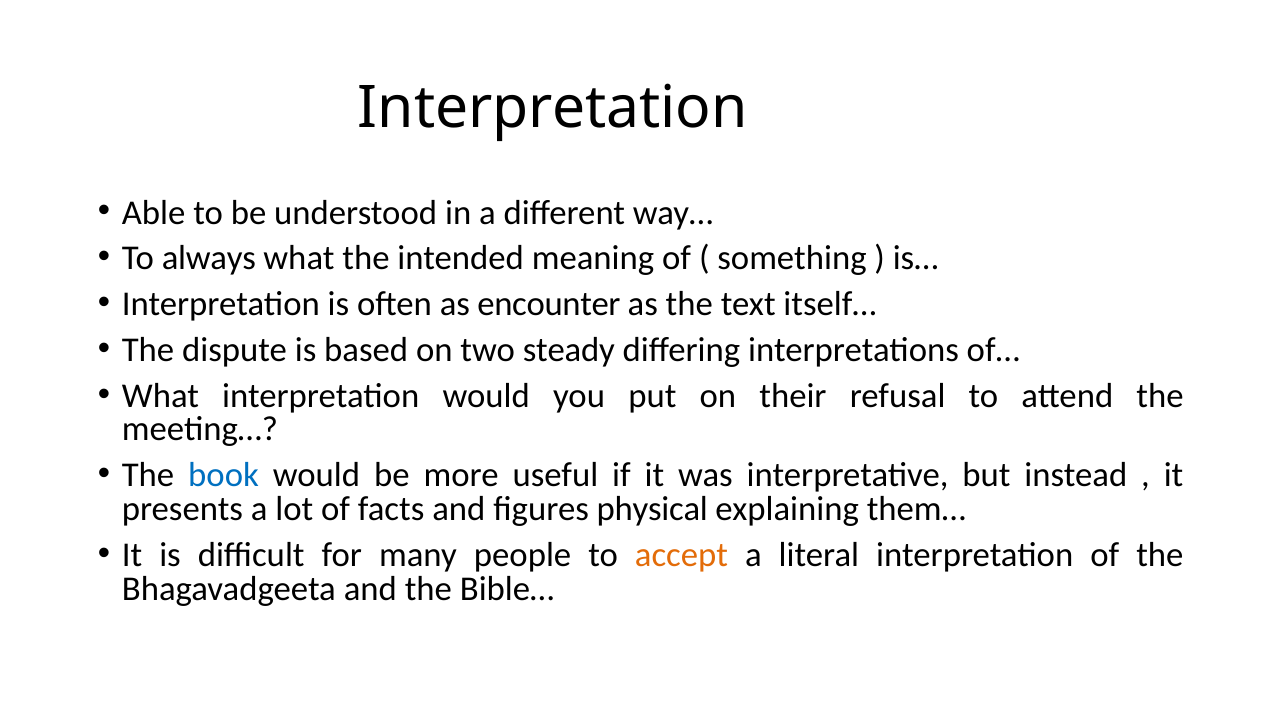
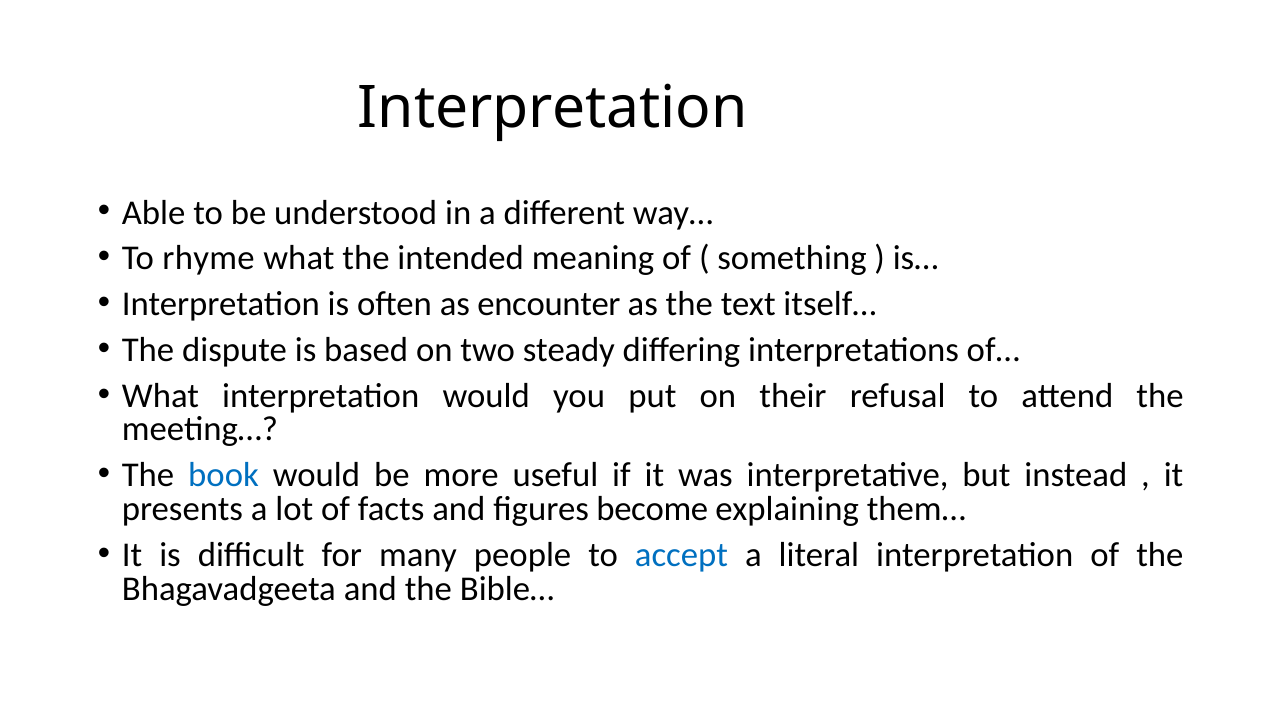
always: always -> rhyme (209, 258)
physical: physical -> become (652, 509)
accept colour: orange -> blue (681, 555)
